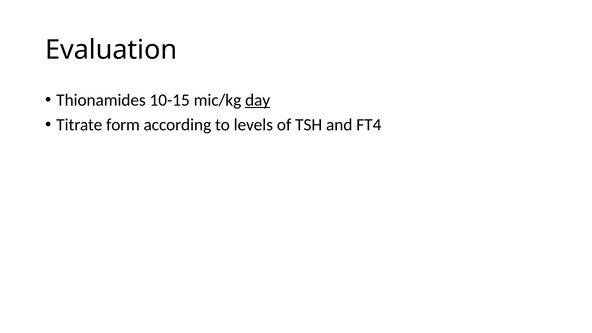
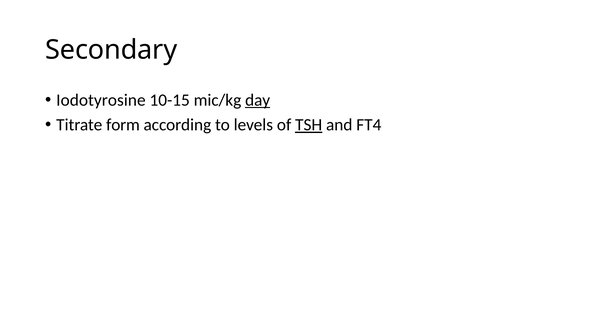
Evaluation: Evaluation -> Secondary (111, 50)
Thionamides: Thionamides -> Iodotyrosine (101, 100)
TSH underline: none -> present (309, 125)
